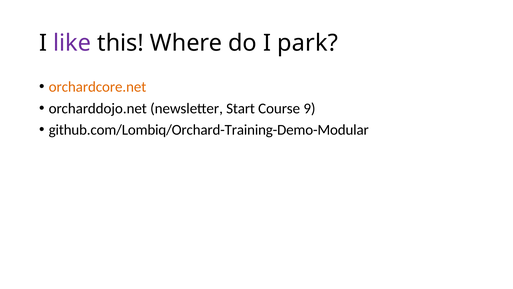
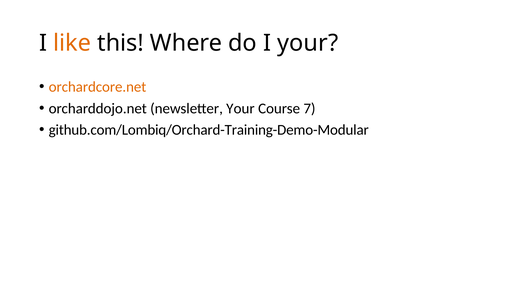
like colour: purple -> orange (72, 43)
I park: park -> your (308, 43)
newsletter Start: Start -> Your (240, 108)
9: 9 -> 7 (309, 108)
